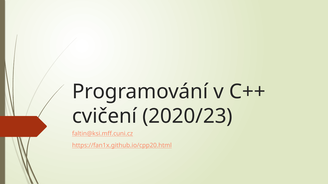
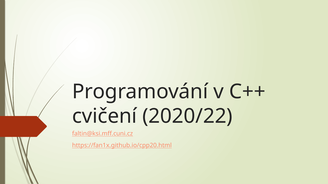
2020/23: 2020/23 -> 2020/22 (187, 116)
